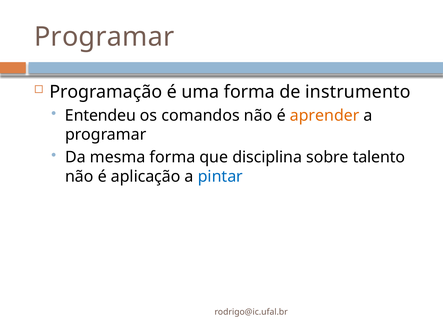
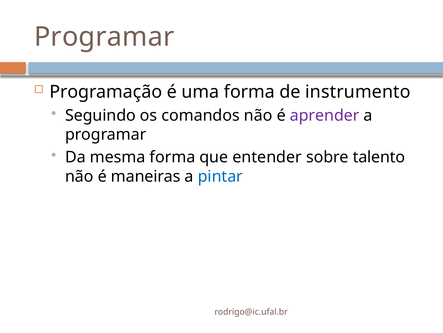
Entendeu: Entendeu -> Seguindo (100, 115)
aprender colour: orange -> purple (325, 115)
disciplina: disciplina -> entender (267, 157)
aplicação: aplicação -> maneiras (146, 176)
